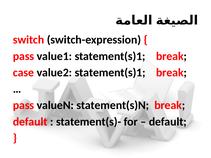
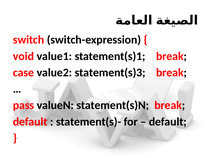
pass: pass -> void (23, 56)
value2 statement(s)1: statement(s)1 -> statement(s)3 (110, 73)
